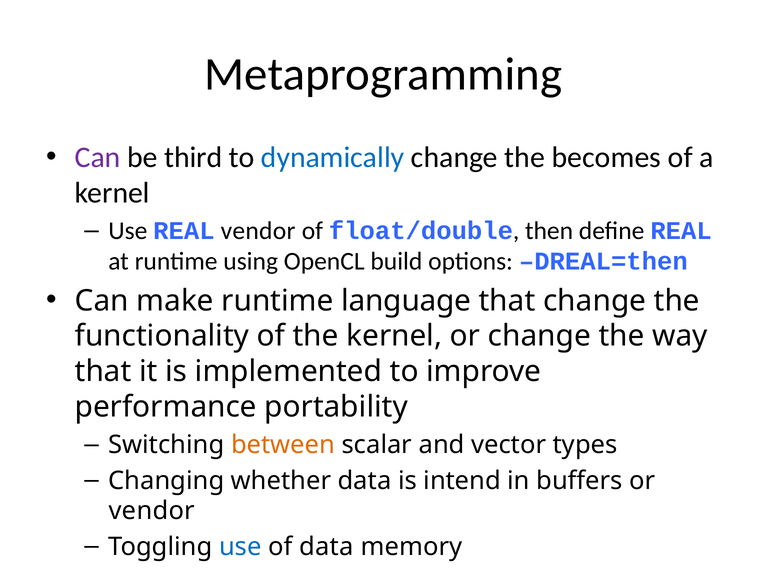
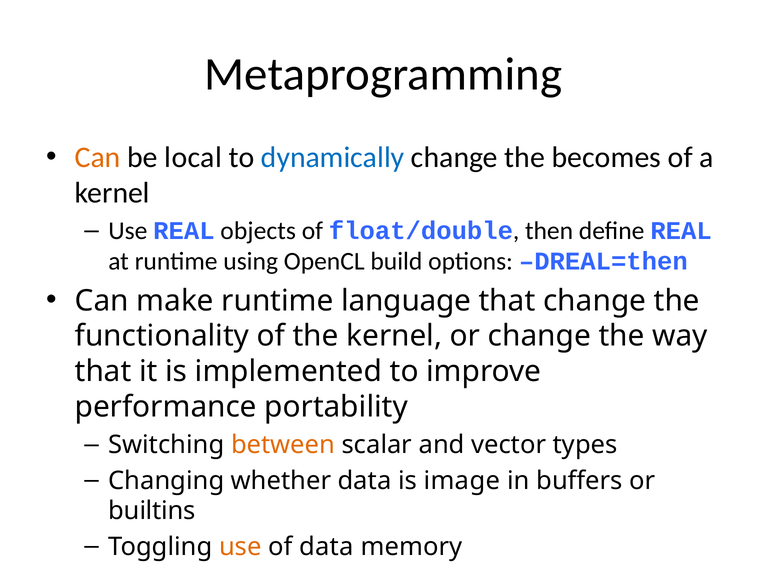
Can colour: purple -> orange (98, 158)
third: third -> local (193, 158)
REAL vendor: vendor -> objects (258, 231)
intend: intend -> image (462, 481)
vendor: vendor -> builtins (152, 511)
use colour: blue -> orange (240, 547)
